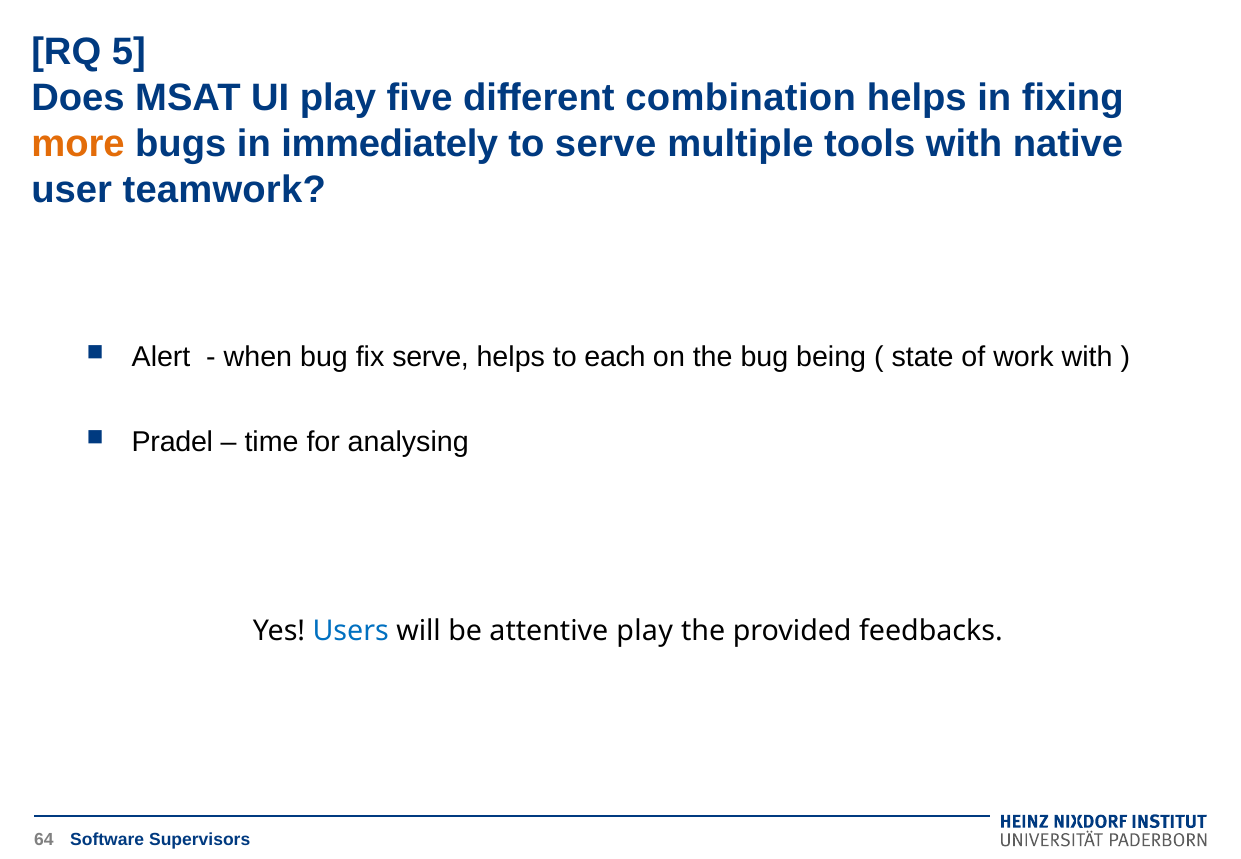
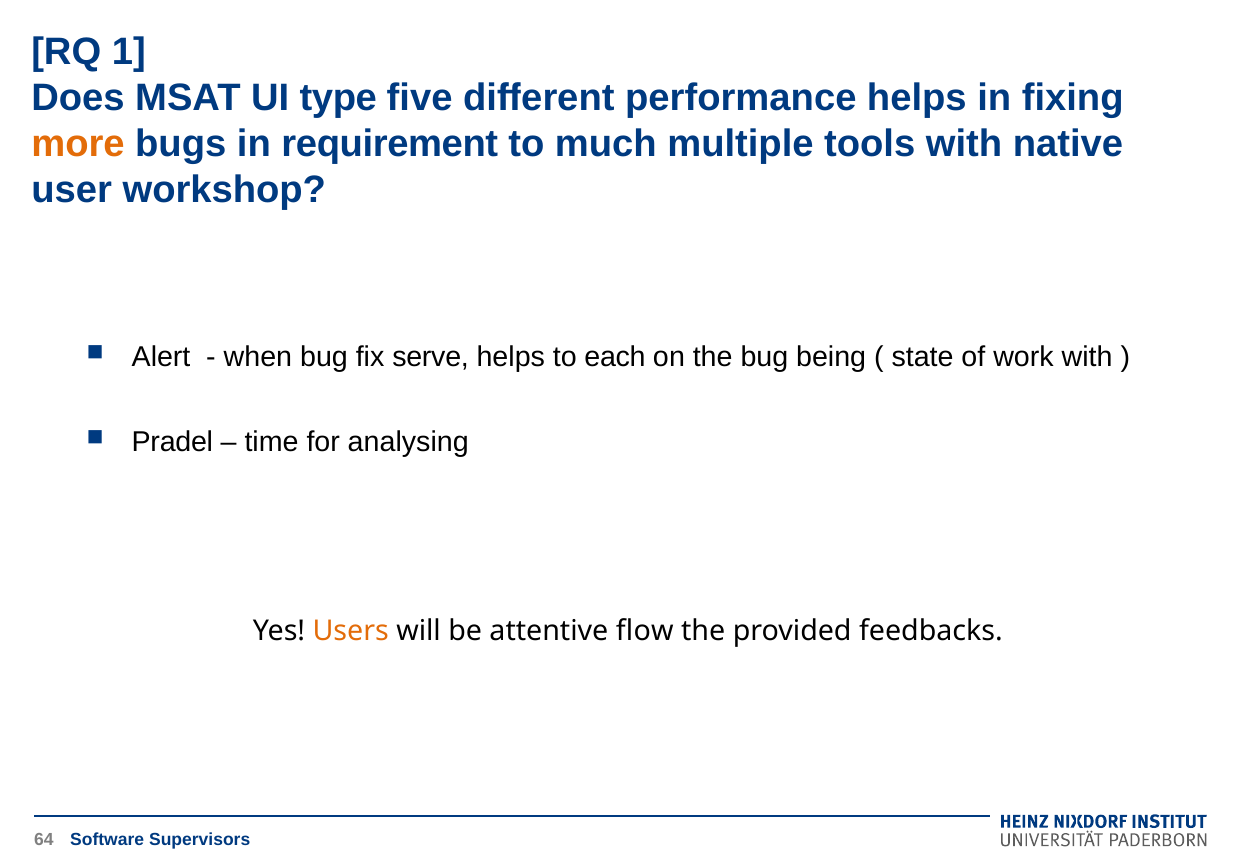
5: 5 -> 1 (129, 52)
UI play: play -> type (338, 98)
combination: combination -> performance (741, 98)
immediately: immediately -> requirement (390, 144)
to serve: serve -> much (606, 144)
teamwork: teamwork -> workshop (224, 190)
Users colour: blue -> orange (351, 632)
attentive play: play -> flow (645, 632)
